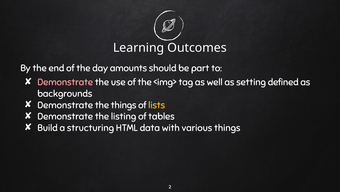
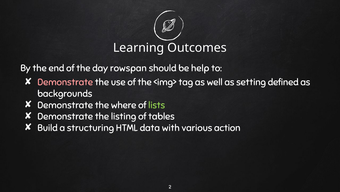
amounts: amounts -> rowspan (128, 68)
part: part -> help (200, 68)
the things: things -> where (124, 105)
lists colour: yellow -> light green (157, 105)
various things: things -> action (227, 127)
